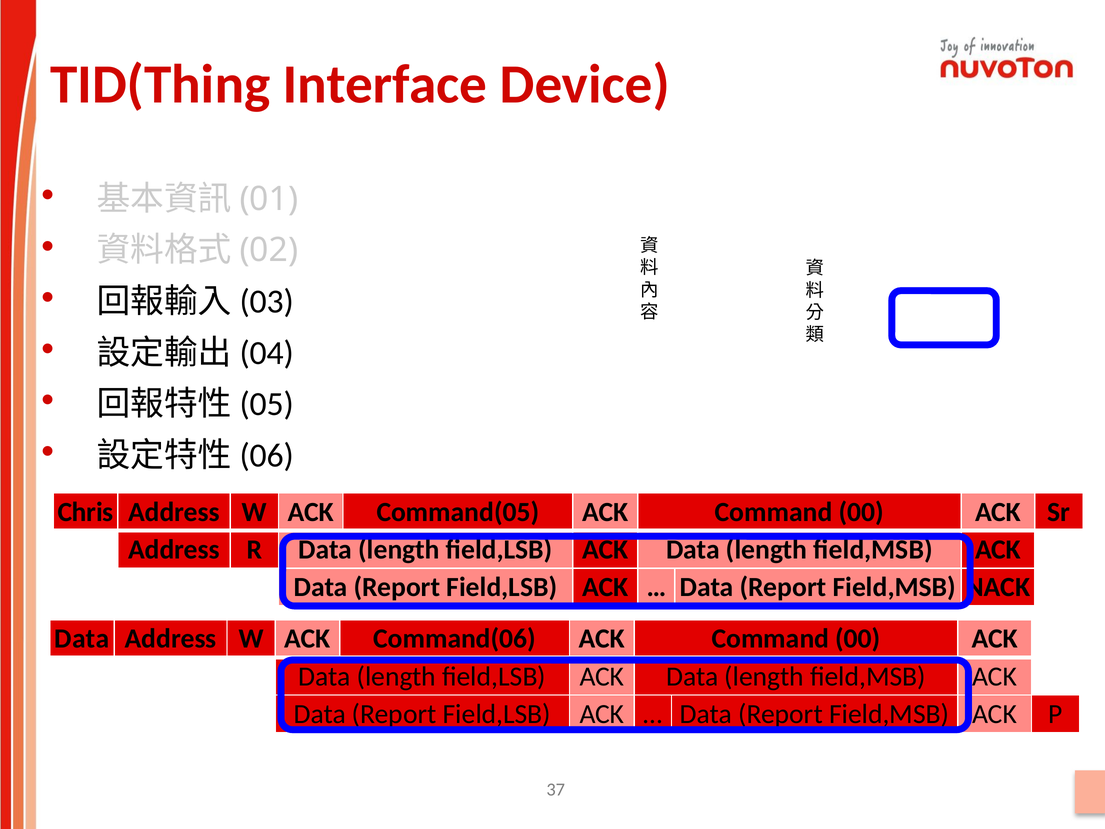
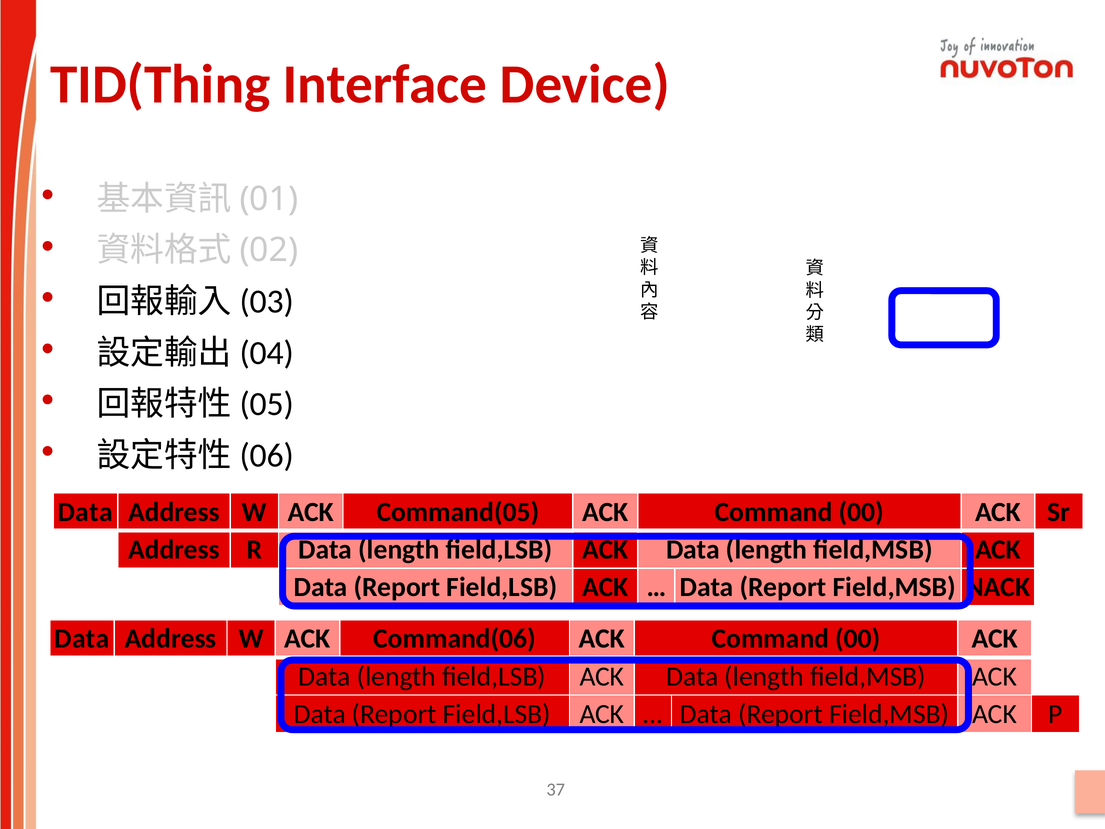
Chris: Chris -> Data (85, 512)
